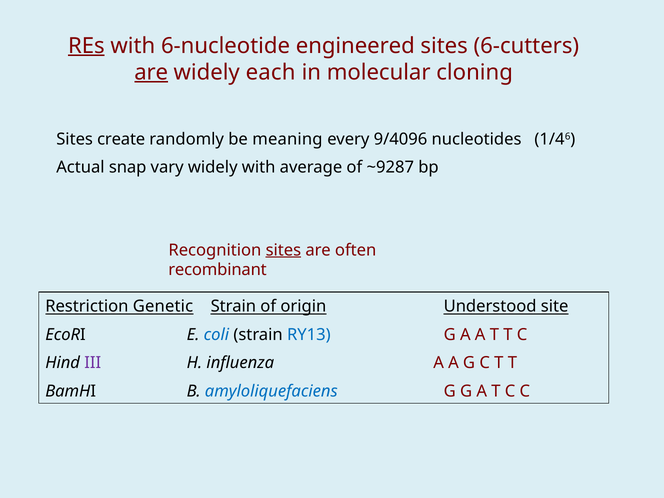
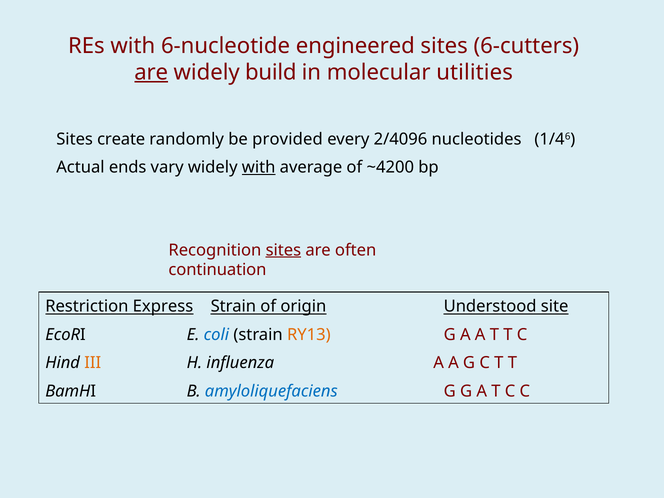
REs underline: present -> none (86, 46)
each: each -> build (271, 72)
cloning: cloning -> utilities (475, 72)
meaning: meaning -> provided (287, 139)
9/4096: 9/4096 -> 2/4096 (400, 139)
snap: snap -> ends (128, 167)
with underline: none -> present (259, 167)
~9287: ~9287 -> ~4200 (390, 167)
recombinant: recombinant -> continuation (217, 270)
Genetic: Genetic -> Express (163, 306)
RY13 colour: blue -> orange (309, 335)
III colour: purple -> orange (93, 363)
